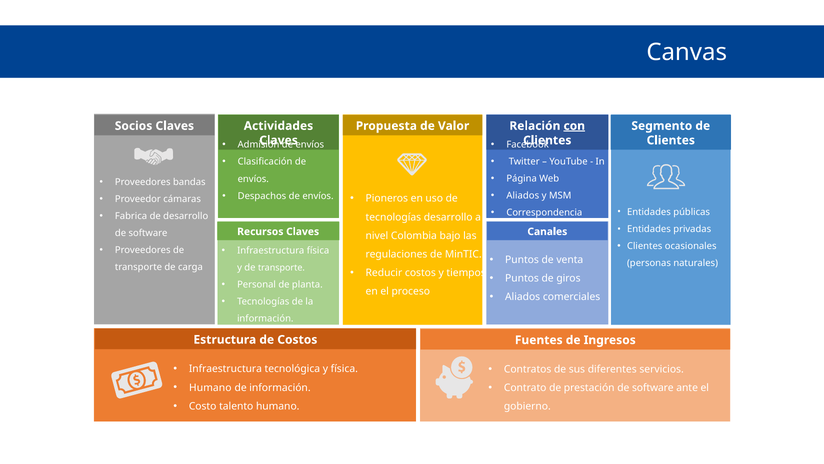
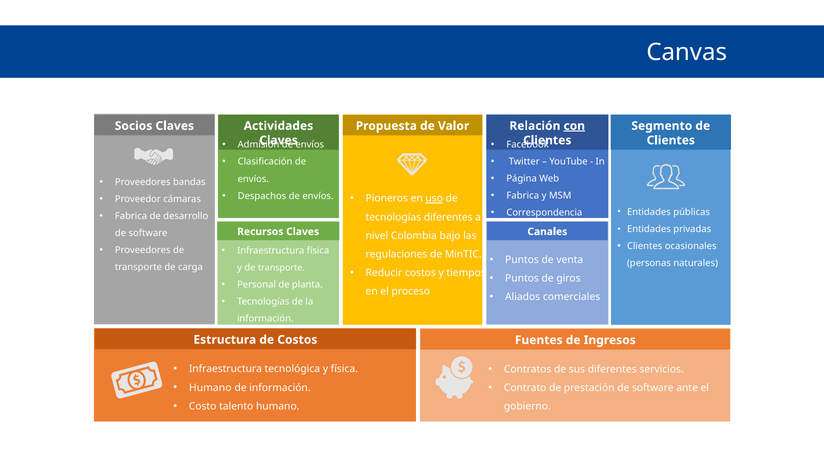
Aliados: Aliados -> Fabrica (523, 195)
uso underline: none -> present (434, 198)
tecnologías desarrollo: desarrollo -> diferentes (448, 217)
